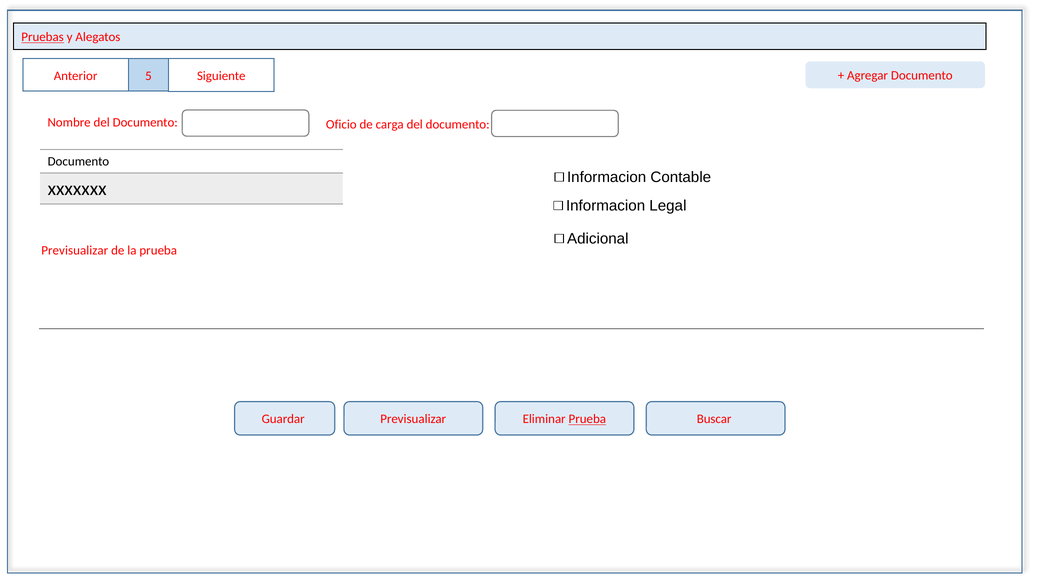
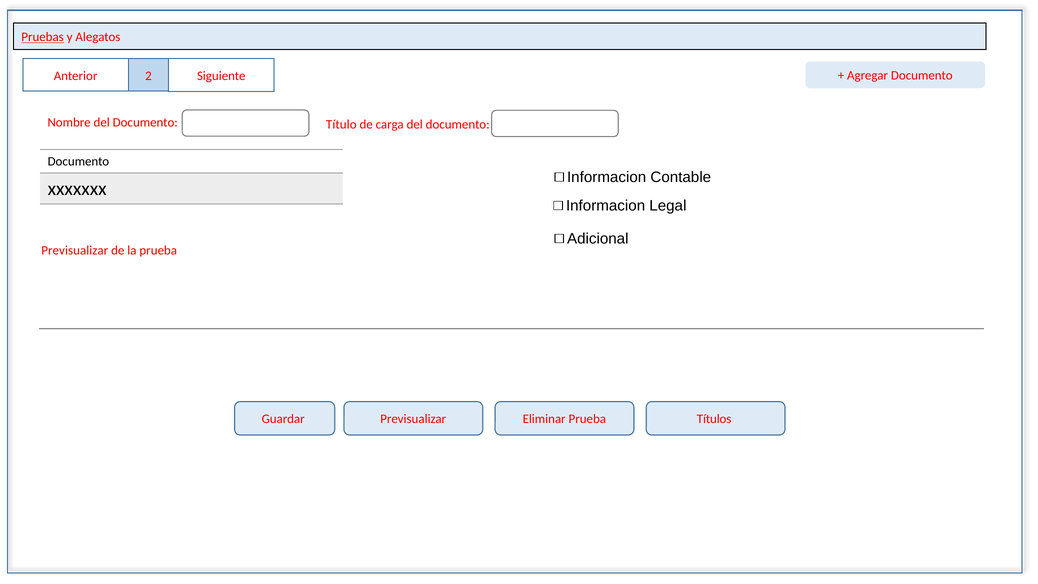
5: 5 -> 2 (148, 76)
Oficio: Oficio -> Título (341, 124)
Prueba underline: present -> none (587, 419)
Buscar: Buscar -> Títulos (714, 419)
